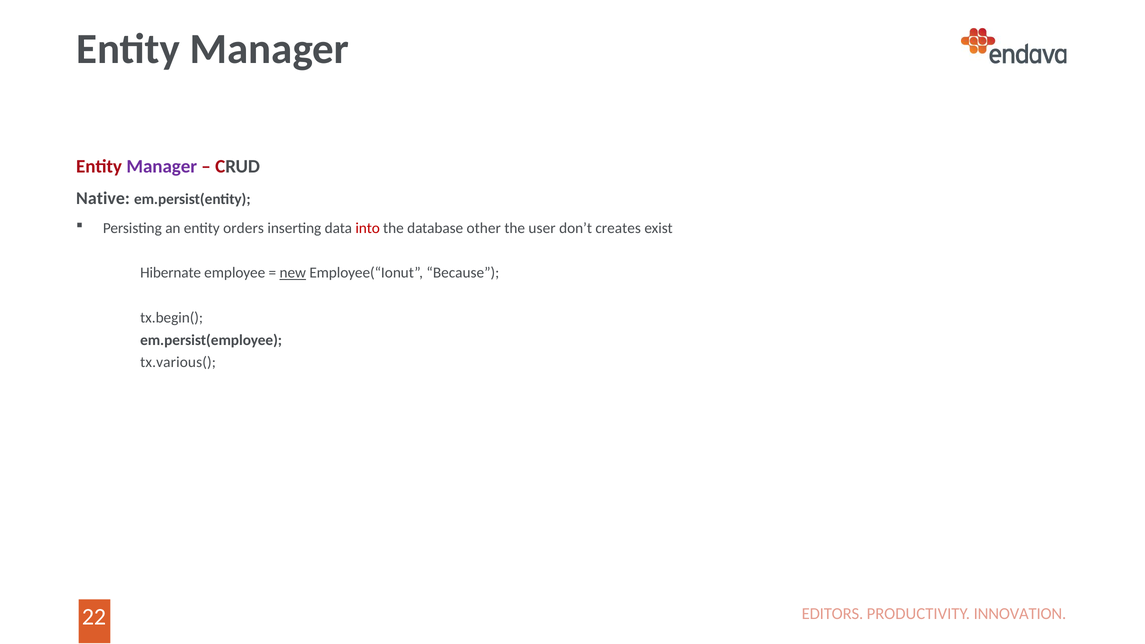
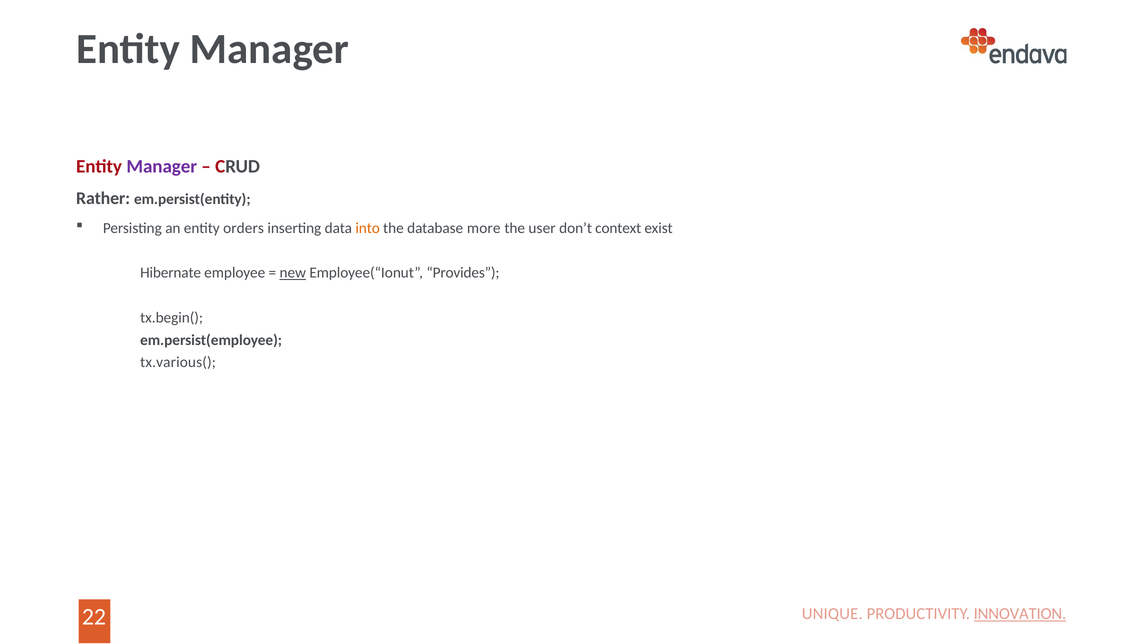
Native: Native -> Rather (103, 198)
into colour: red -> orange (368, 228)
other: other -> more (484, 228)
creates: creates -> context (618, 228)
Because: Because -> Provides (463, 273)
EDITORS: EDITORS -> UNIQUE (832, 614)
INNOVATION underline: none -> present (1020, 614)
